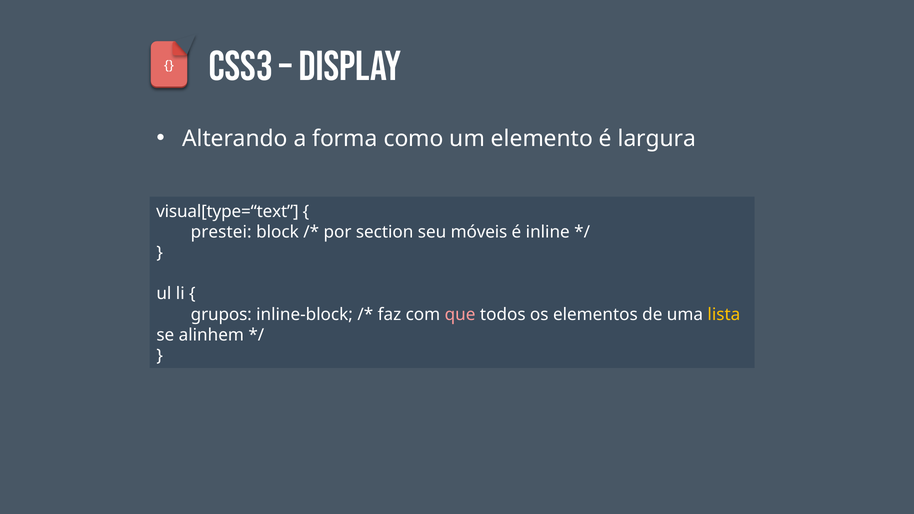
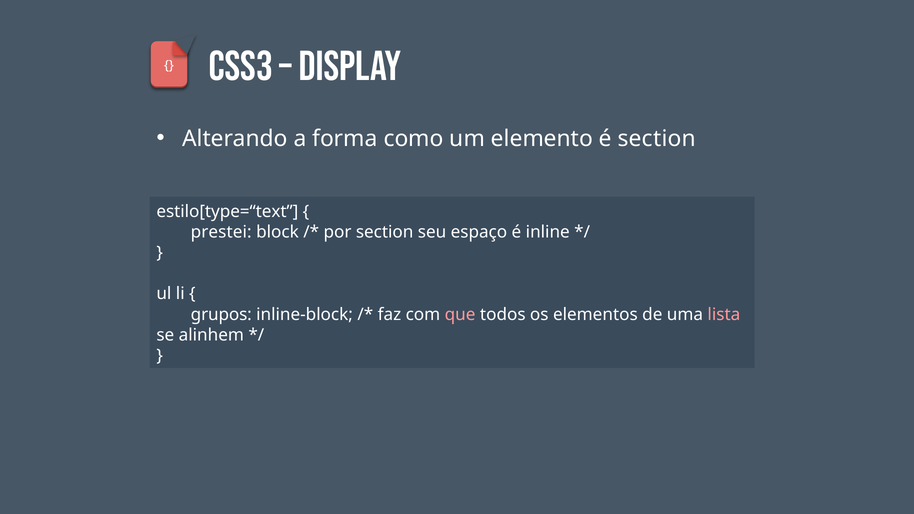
é largura: largura -> section (657, 139)
visual[type=“text: visual[type=“text -> estilo[type=“text (227, 212)
móveis: móveis -> espaço (479, 232)
lista colour: yellow -> pink (724, 314)
